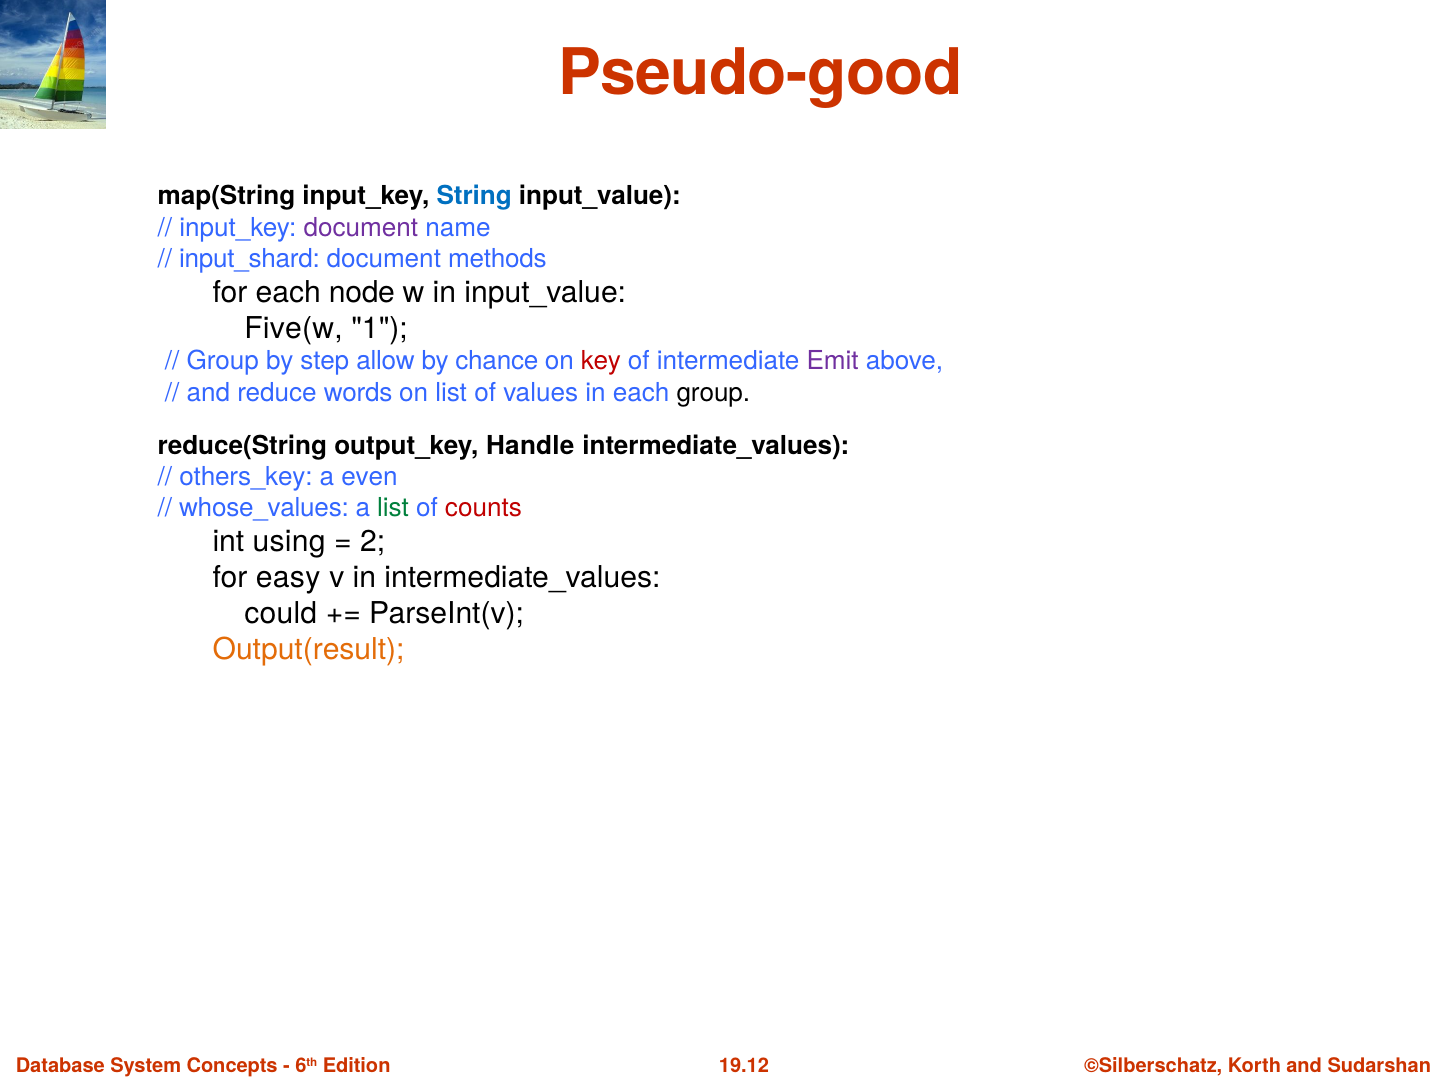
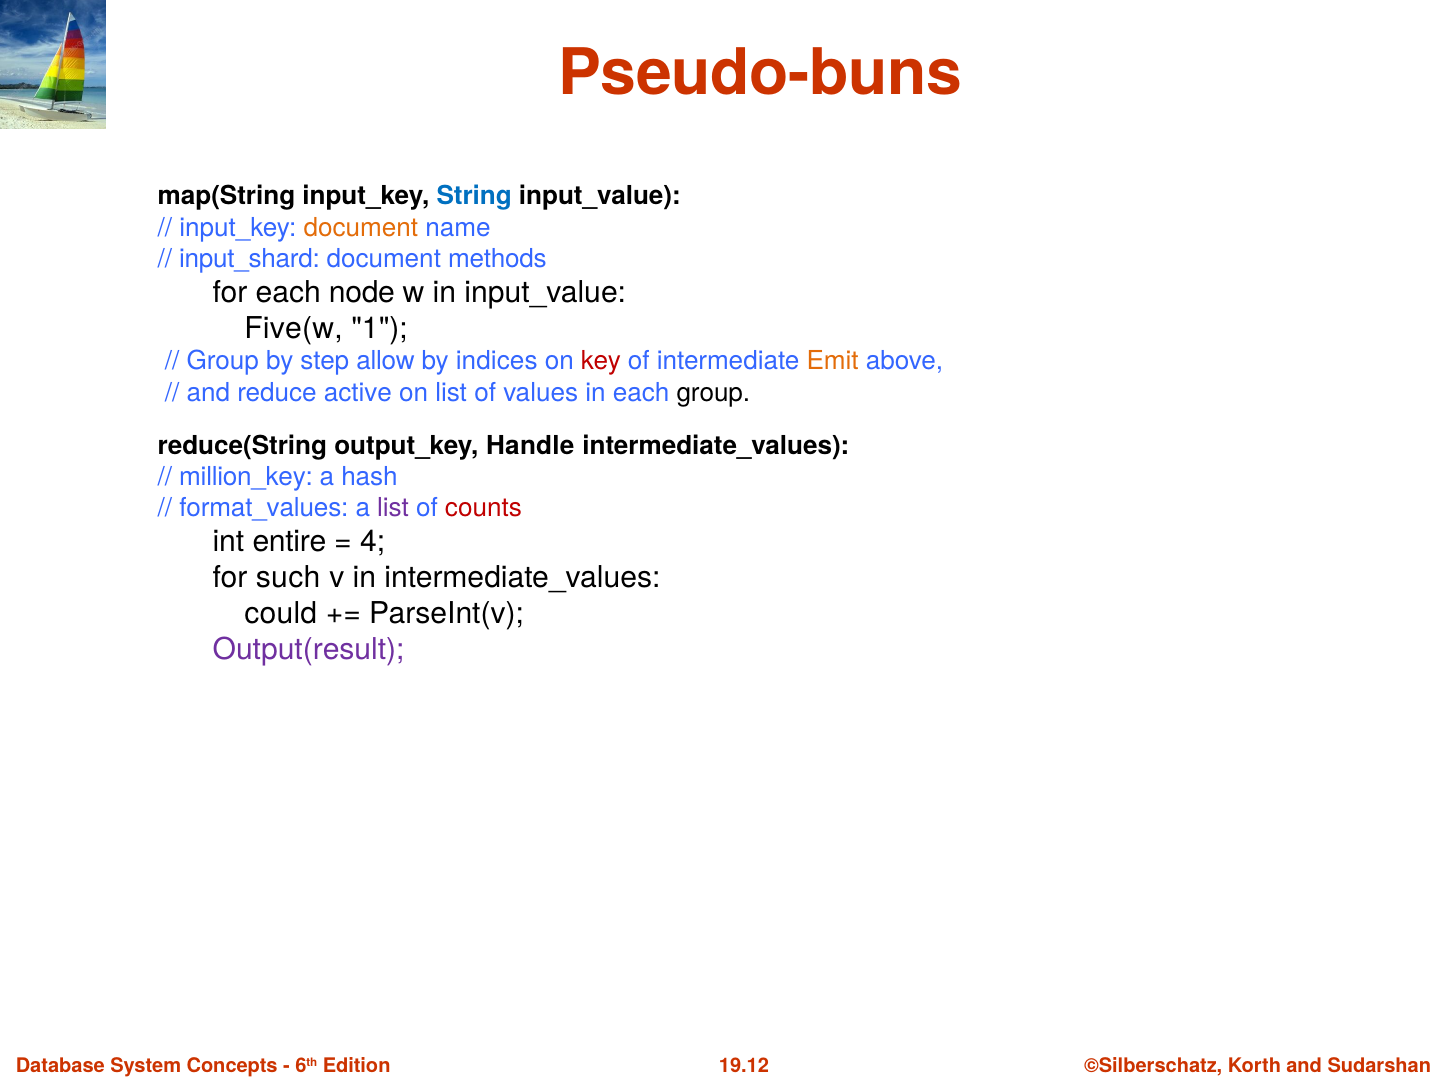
Pseudo-good: Pseudo-good -> Pseudo-buns (760, 74)
document colour: purple -> orange (361, 228)
chance: chance -> indices (497, 362)
Emit colour: purple -> orange (833, 362)
words: words -> active (358, 393)
others_key: others_key -> million_key (246, 477)
even: even -> hash (369, 477)
whose_values: whose_values -> format_values (264, 508)
list colour: green -> purple (393, 508)
using: using -> entire (289, 542)
2: 2 -> 4 (373, 542)
easy: easy -> such (288, 578)
Output(result colour: orange -> purple (309, 649)
